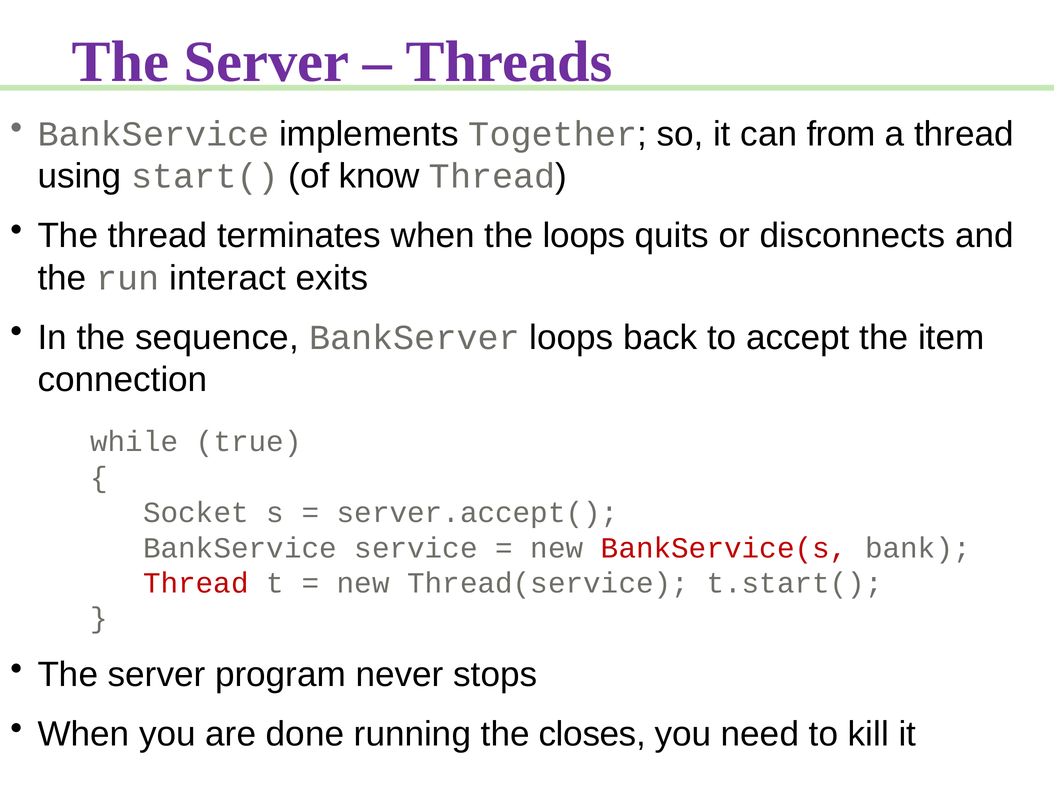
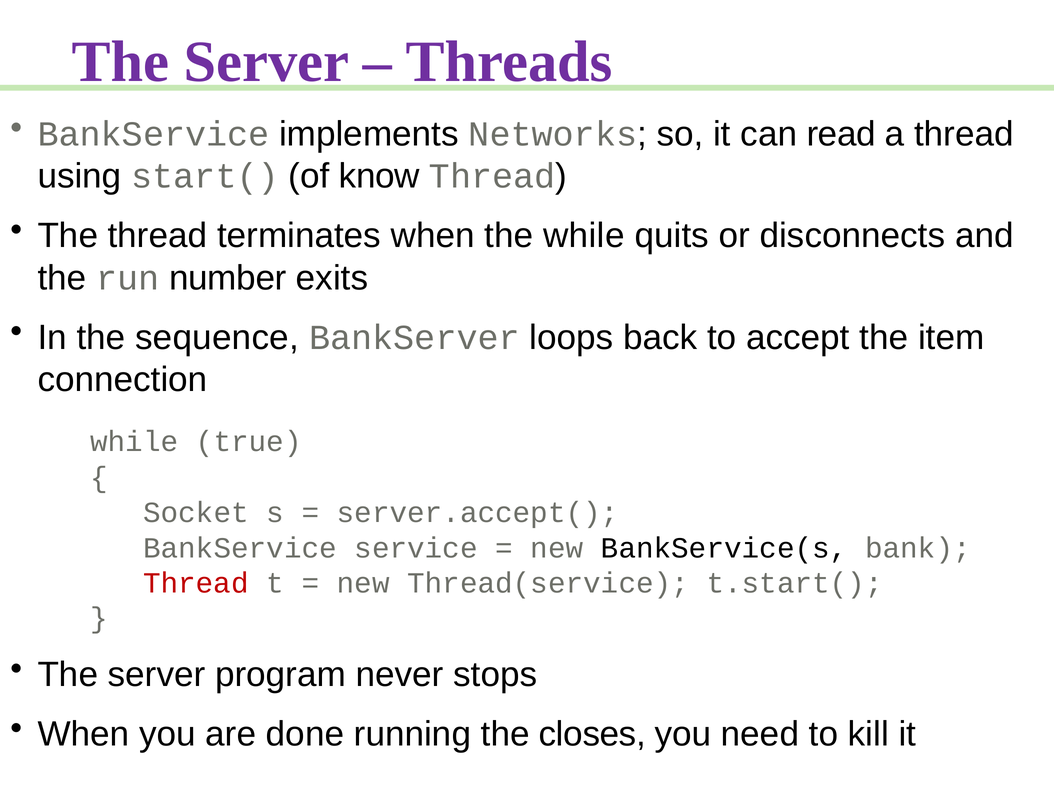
Together: Together -> Networks (553, 134)
from: from -> read (841, 134)
the loops: loops -> while (584, 236)
interact: interact -> number (228, 278)
BankService(s colour: red -> black (724, 548)
